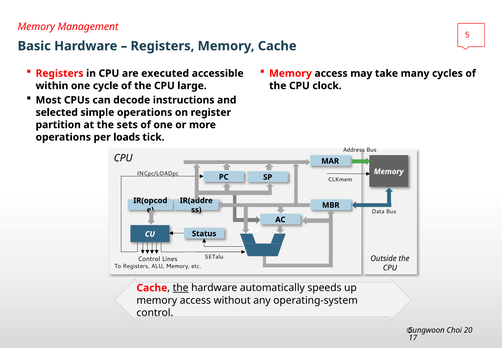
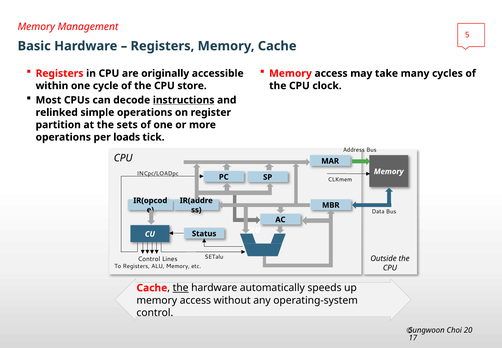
executed: executed -> originally (165, 73)
large: large -> store (192, 86)
instructions underline: none -> present (184, 100)
selected: selected -> relinked (57, 112)
